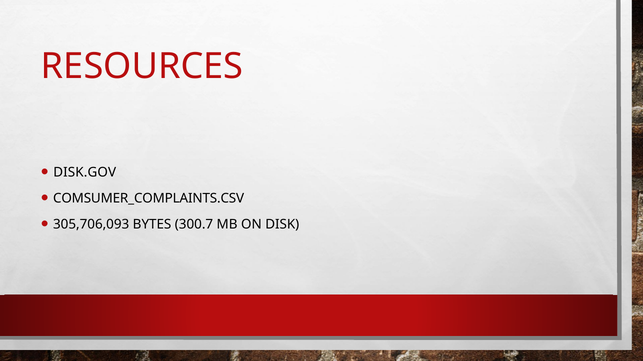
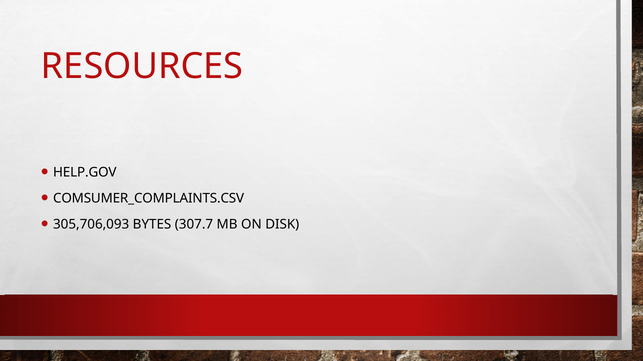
DISK.GOV: DISK.GOV -> HELP.GOV (85, 173)
300.7: 300.7 -> 307.7 (194, 225)
